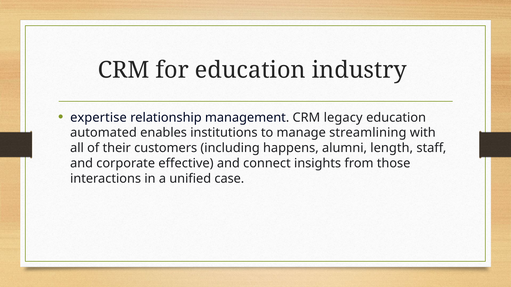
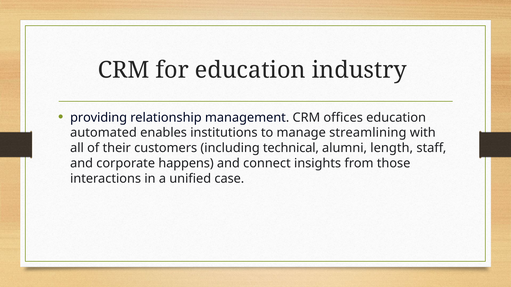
expertise: expertise -> providing (99, 118)
legacy: legacy -> offices (343, 118)
happens: happens -> technical (291, 148)
effective: effective -> happens (186, 164)
